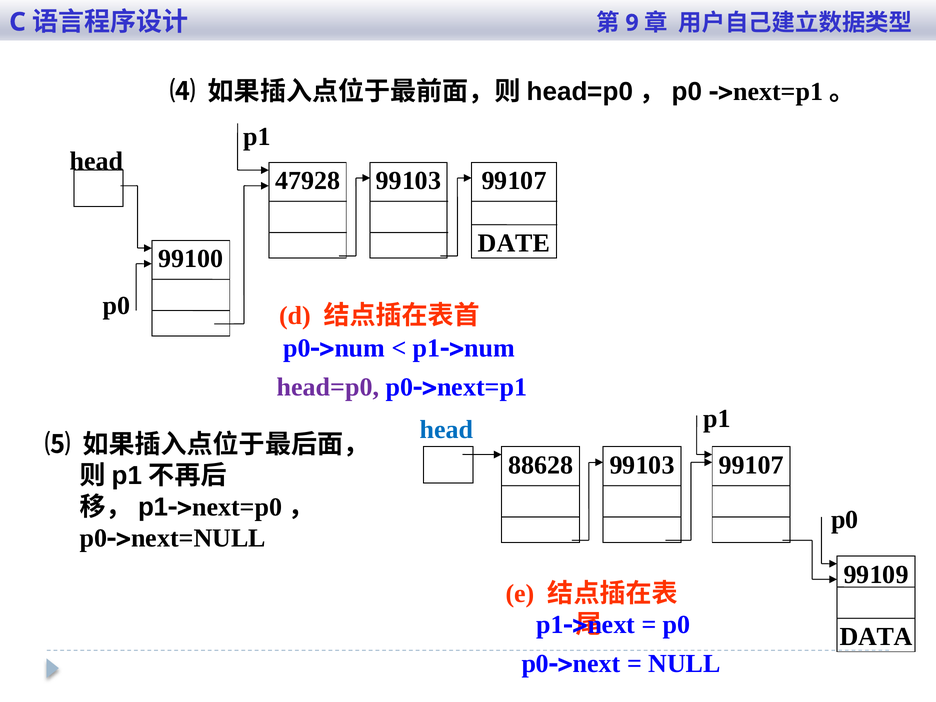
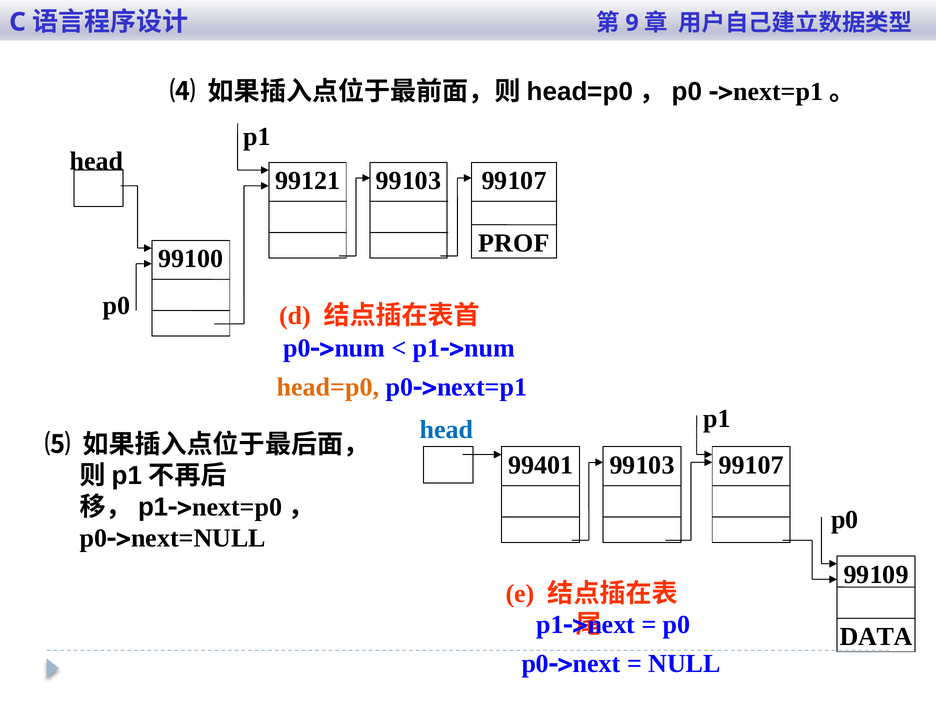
47928: 47928 -> 99121 (308, 181)
DATE: DATE -> PROF (514, 243)
head=p0 colour: purple -> orange (328, 387)
88628: 88628 -> 99401 (541, 465)
